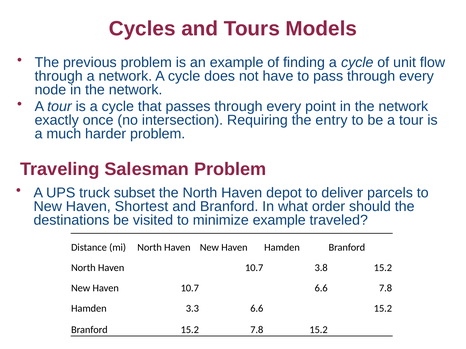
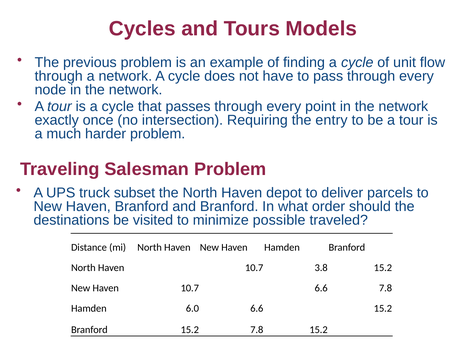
Haven Shortest: Shortest -> Branford (142, 207)
minimize example: example -> possible (279, 220)
3.3: 3.3 -> 6.0 (192, 309)
